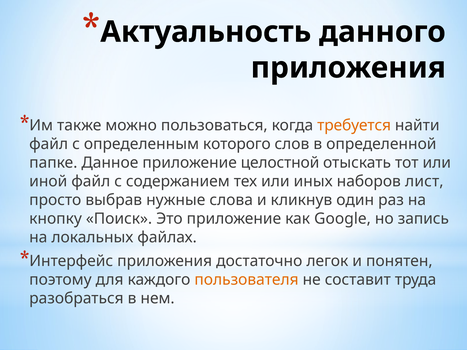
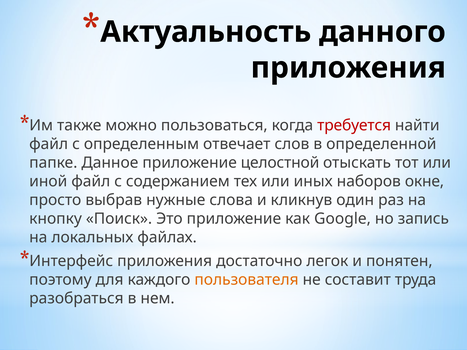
требуется colour: orange -> red (354, 125)
которого: которого -> отвечает (237, 144)
лист: лист -> окне (424, 181)
